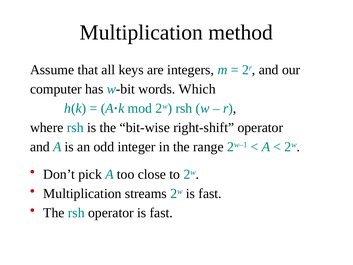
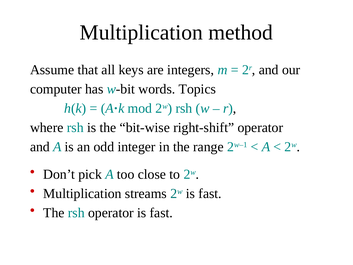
Which: Which -> Topics (197, 89)
